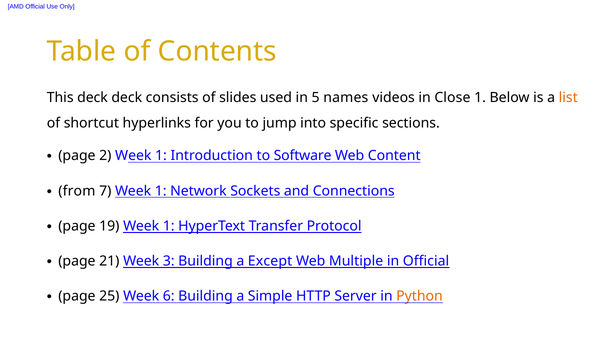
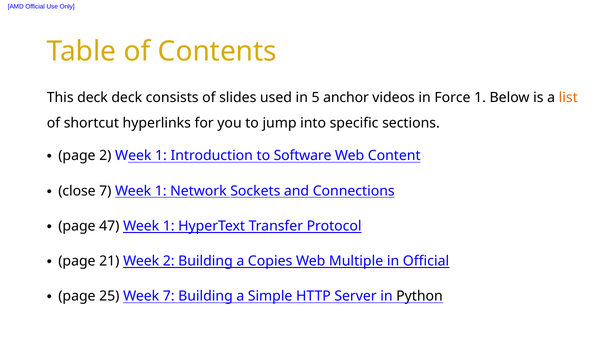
names: names -> anchor (346, 98)
Close: Close -> Force (452, 98)
from: from -> close (77, 191)
19: 19 -> 47 (109, 226)
Week 3: 3 -> 2 (169, 262)
Except: Except -> Copies (270, 262)
Week 6: 6 -> 7 (169, 297)
Python colour: orange -> black (419, 297)
